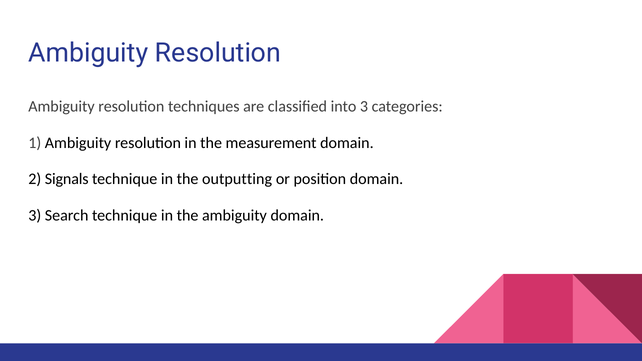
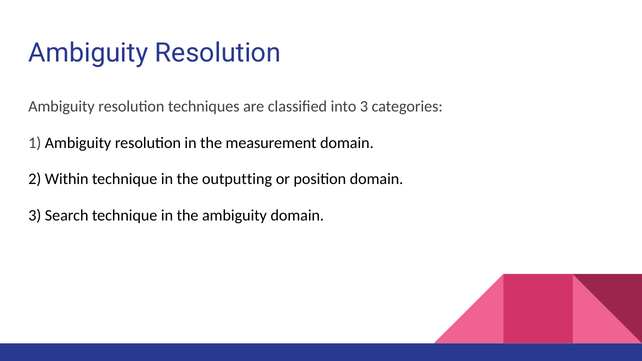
Signals: Signals -> Within (67, 179)
